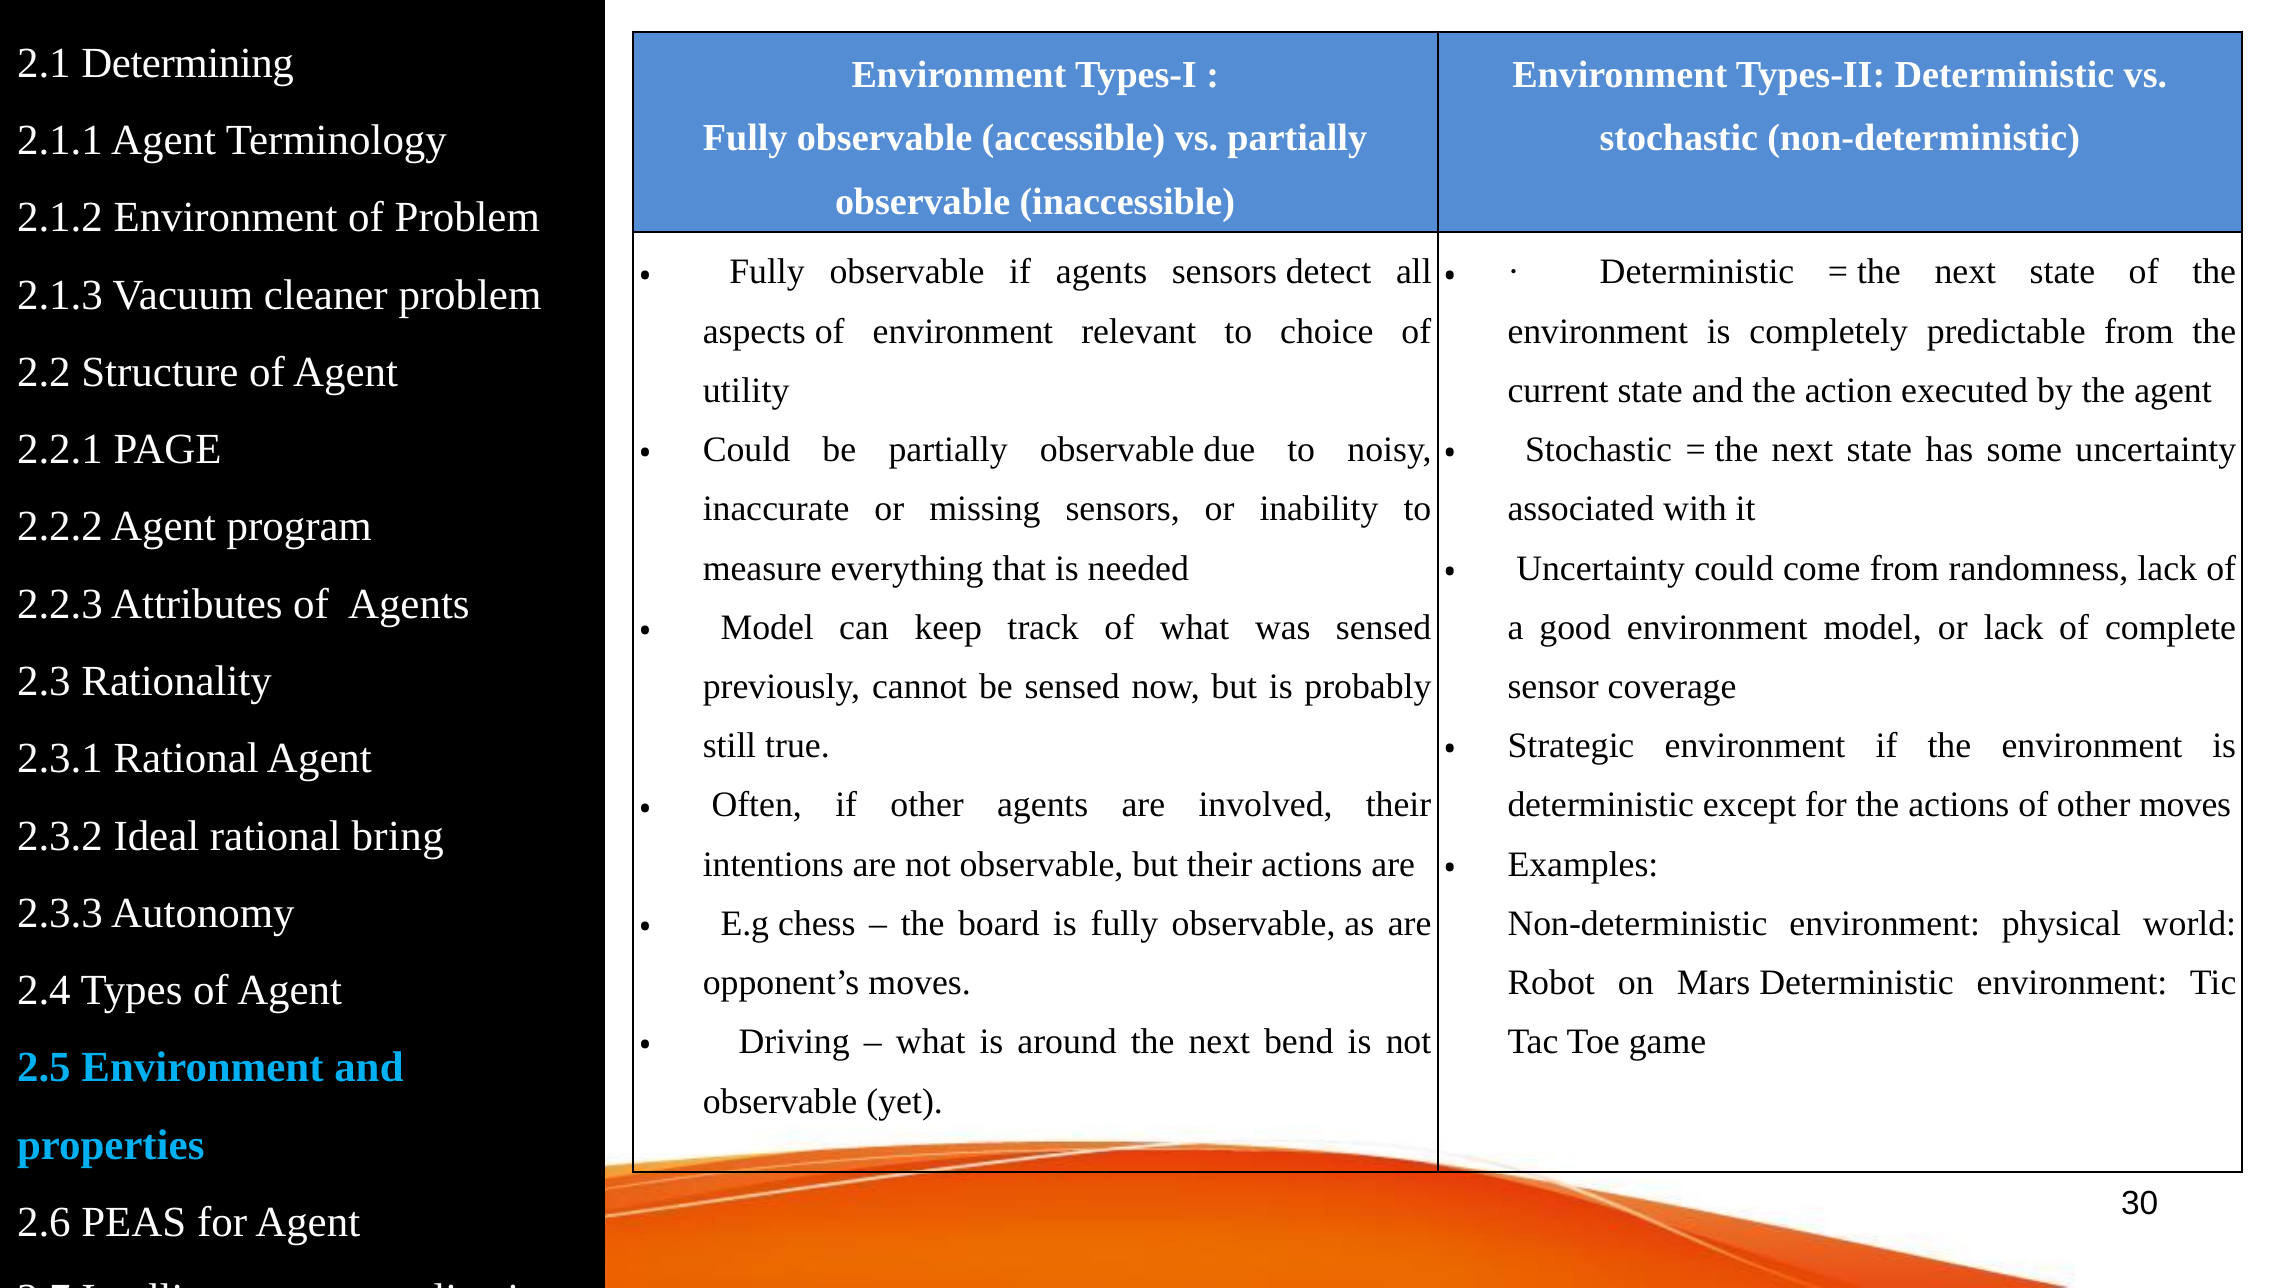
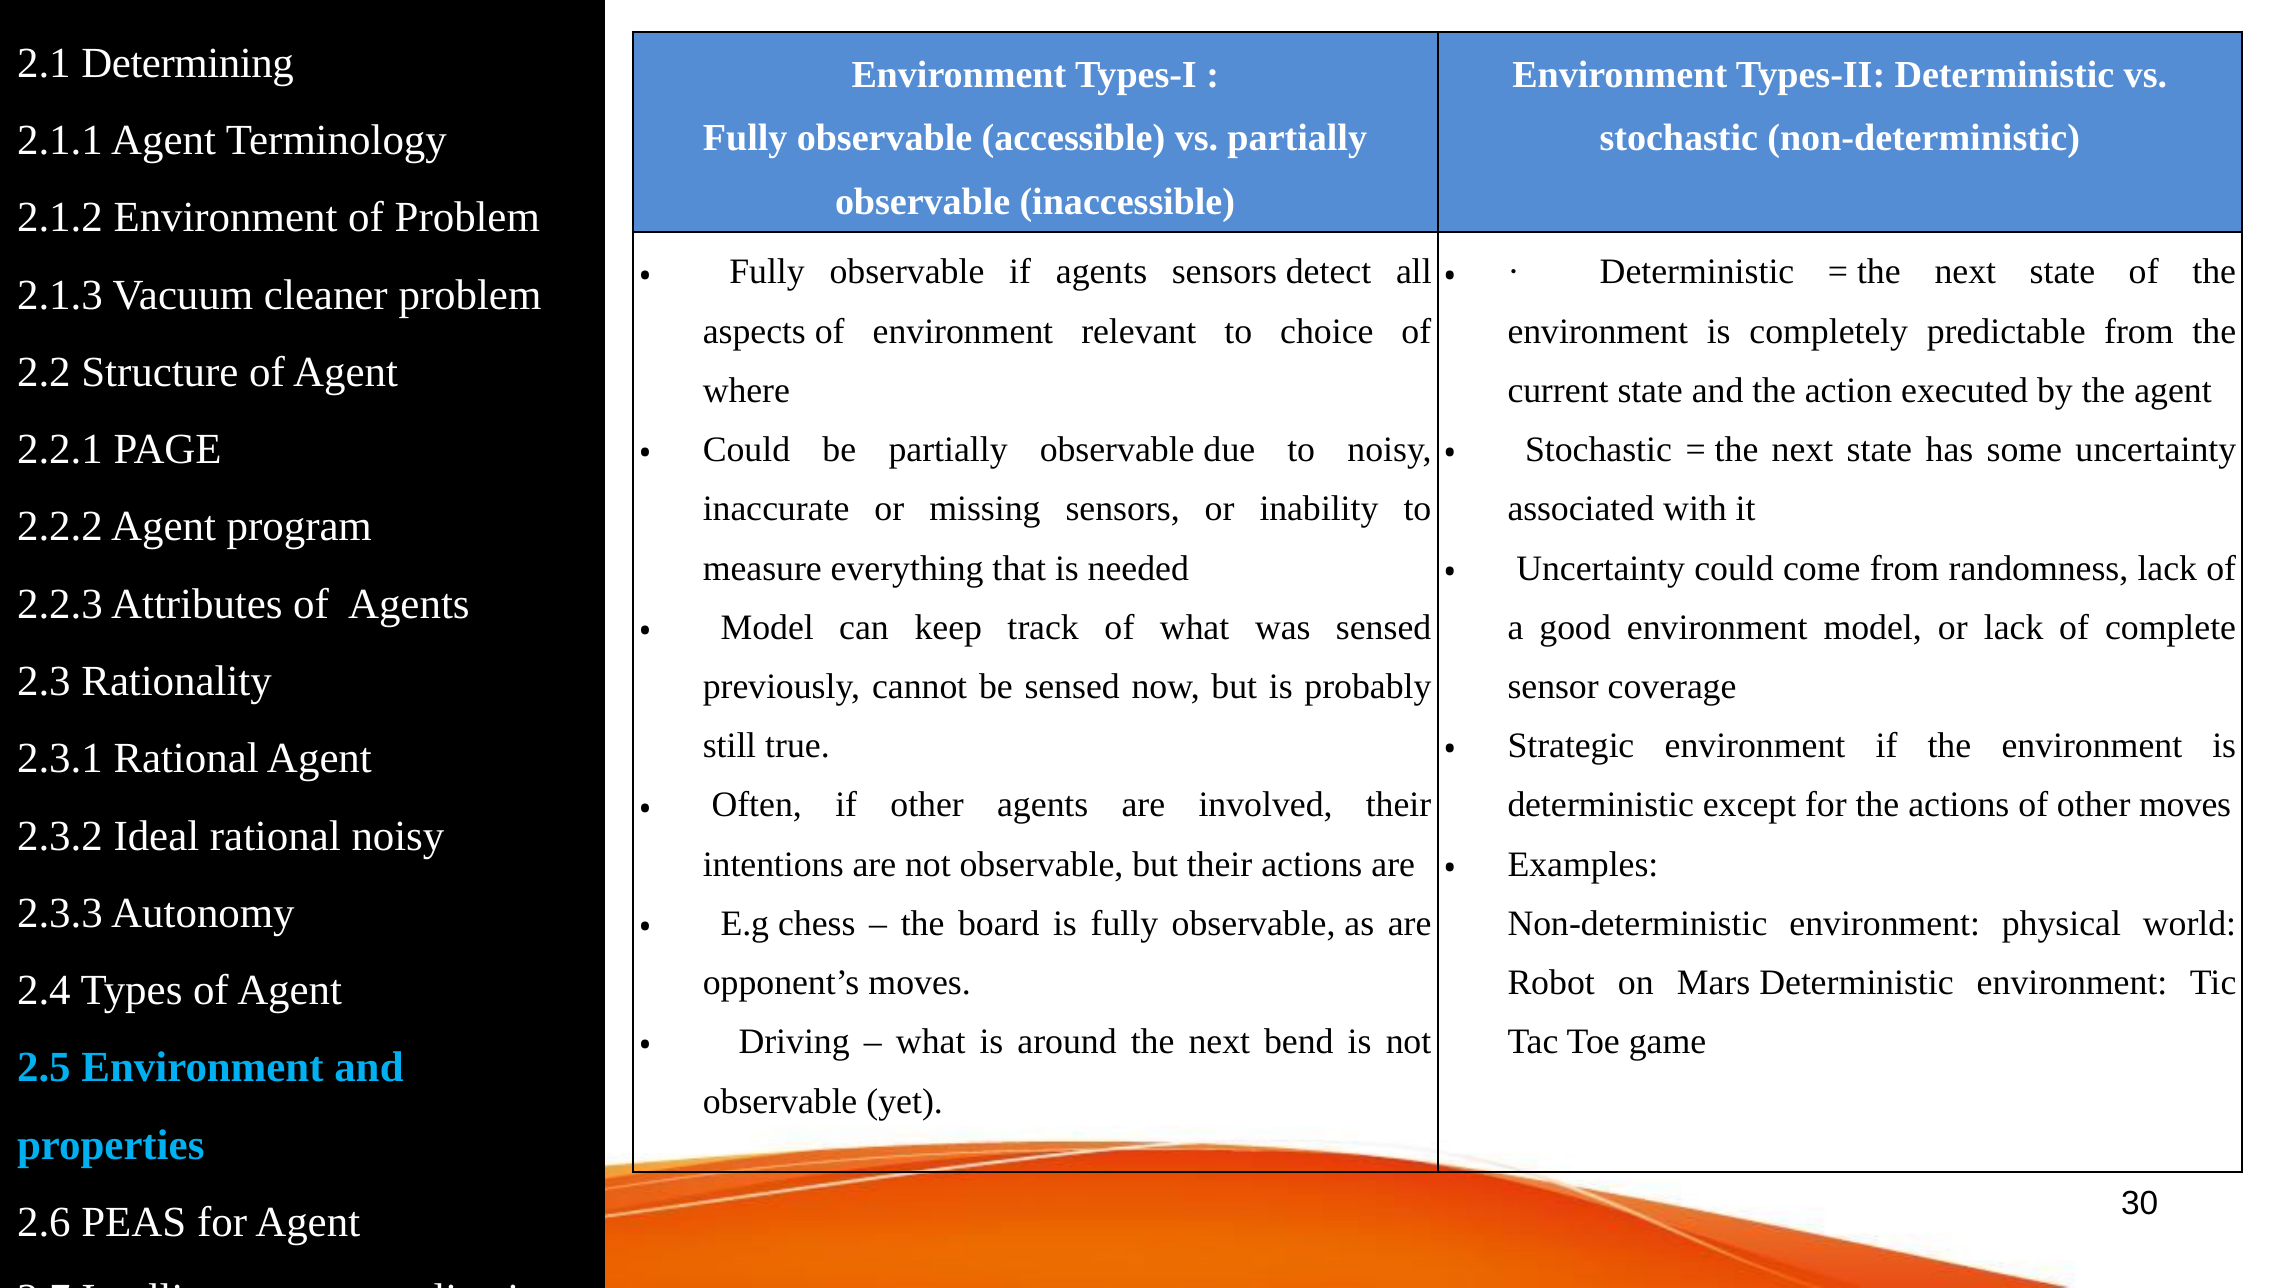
utility: utility -> where (746, 391)
rational bring: bring -> noisy (398, 836)
